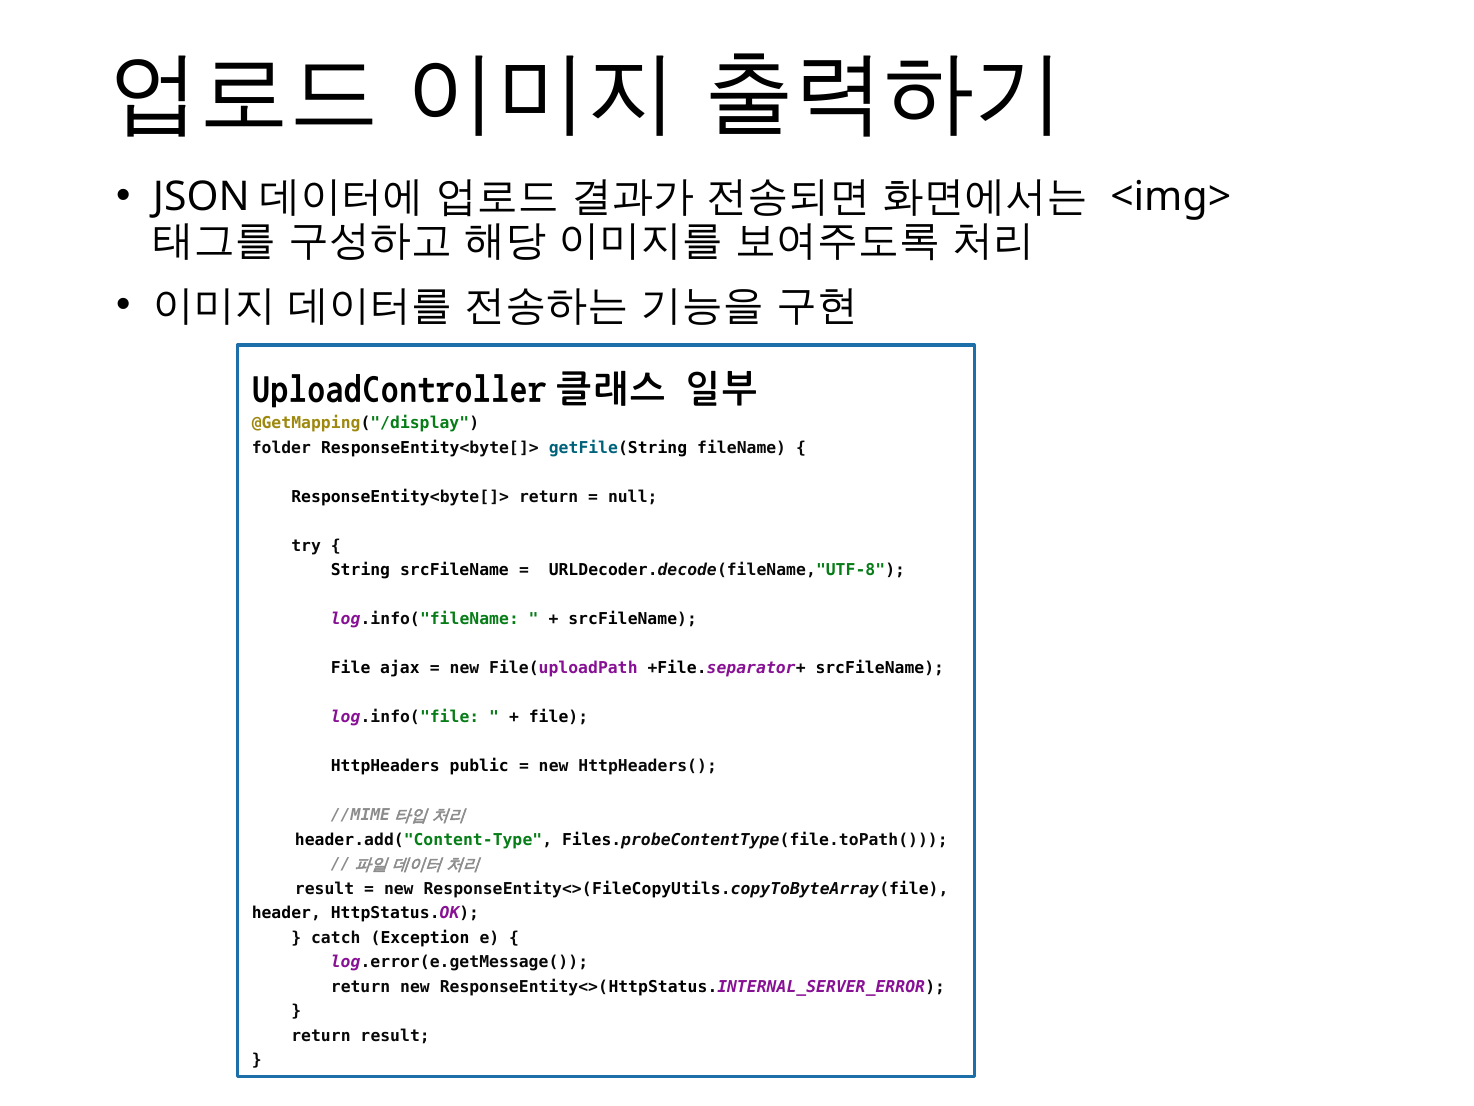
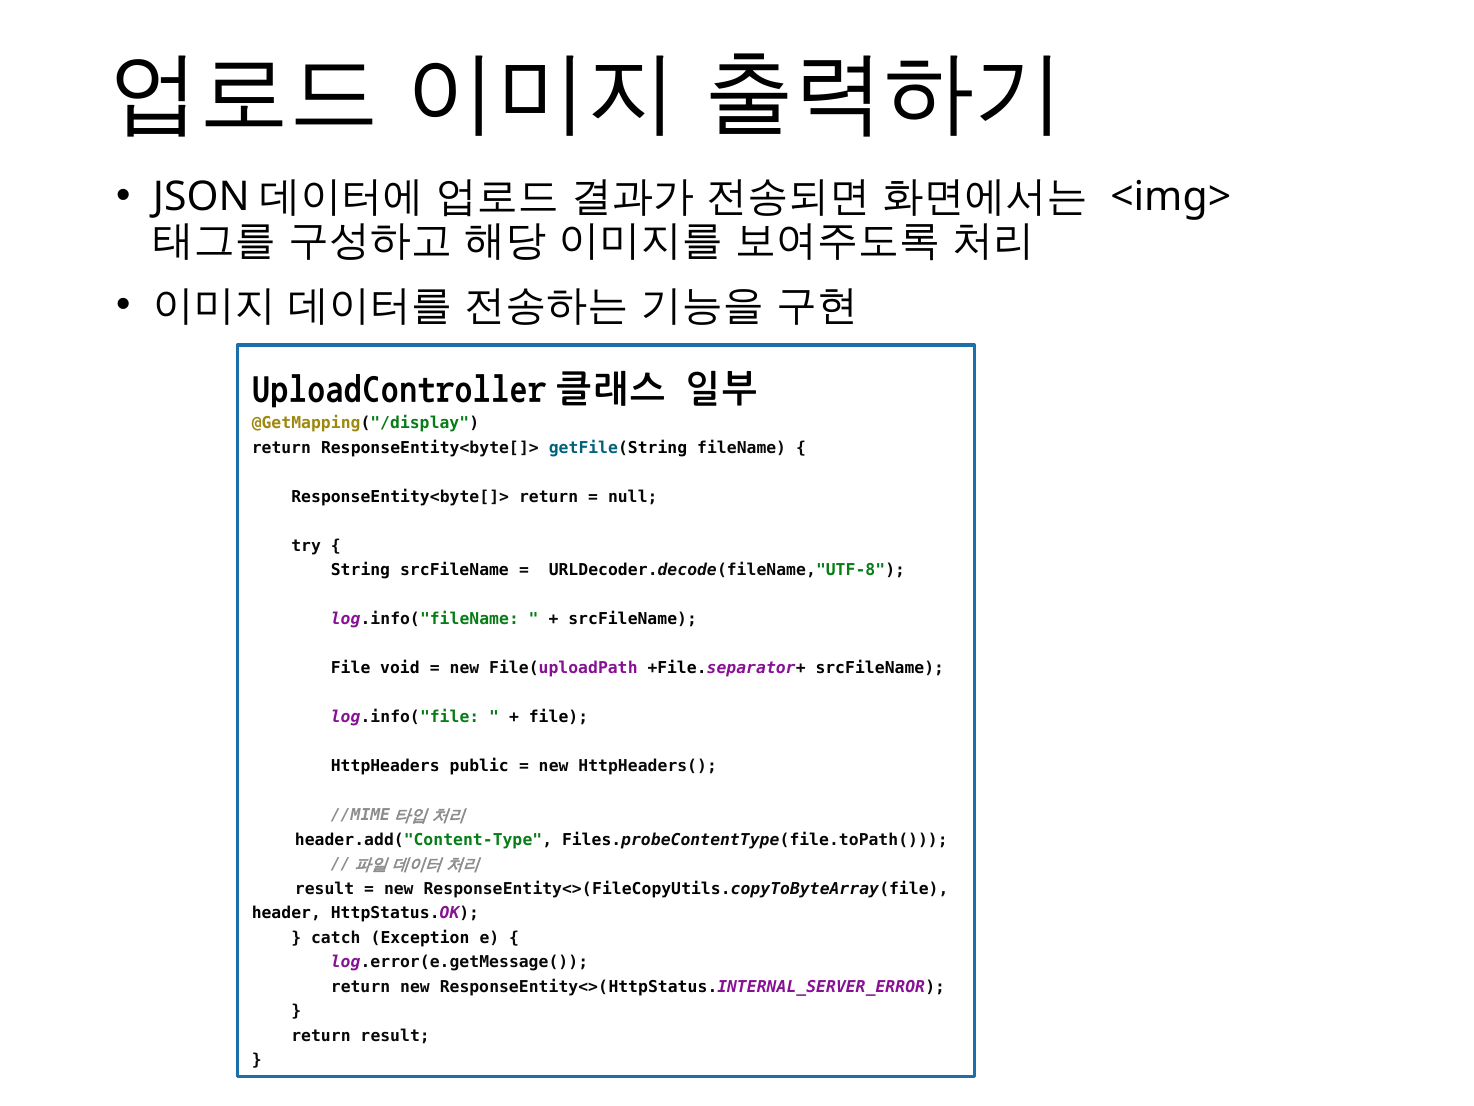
folder: folder -> return (281, 448)
ajax: ajax -> void (400, 668)
